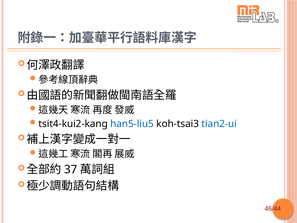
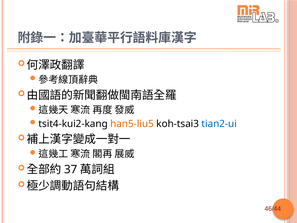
han5-liu5 colour: blue -> orange (132, 124)
